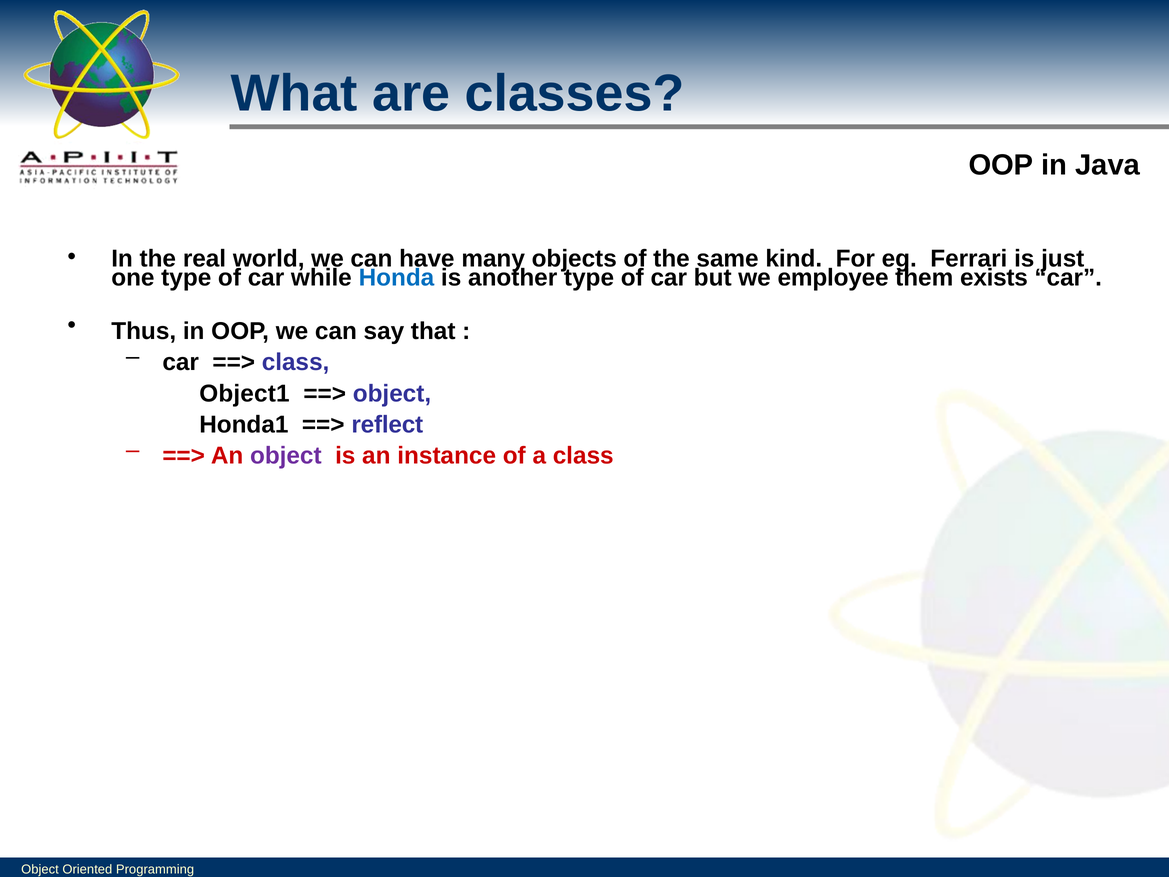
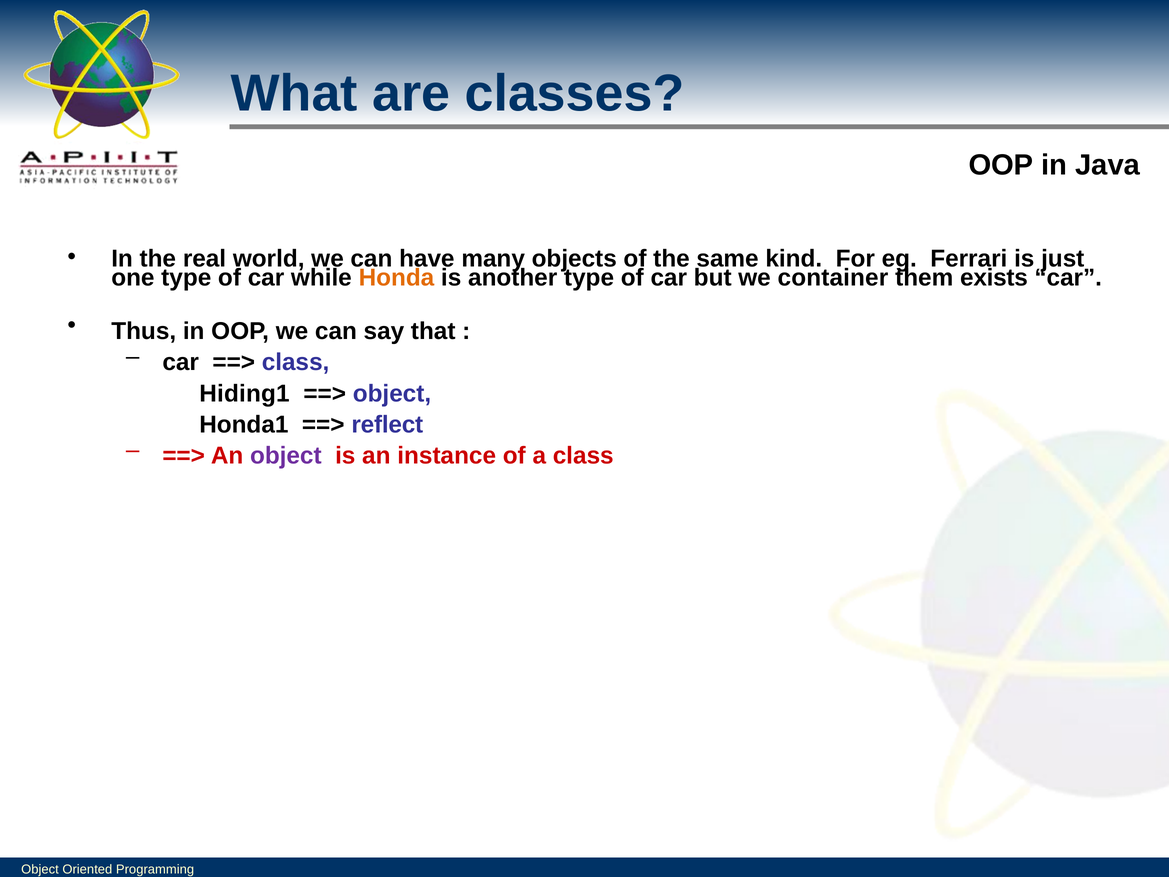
Honda colour: blue -> orange (396, 278)
employee: employee -> container (833, 278)
Object1: Object1 -> Hiding1 (244, 393)
